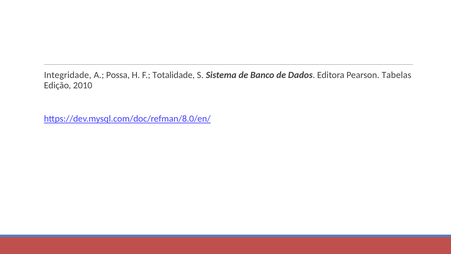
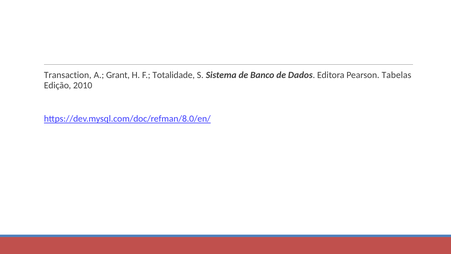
Integridade: Integridade -> Transaction (68, 75)
Possa: Possa -> Grant (118, 75)
